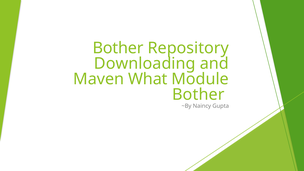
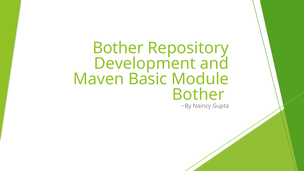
Downloading: Downloading -> Development (145, 64)
What: What -> Basic (148, 79)
